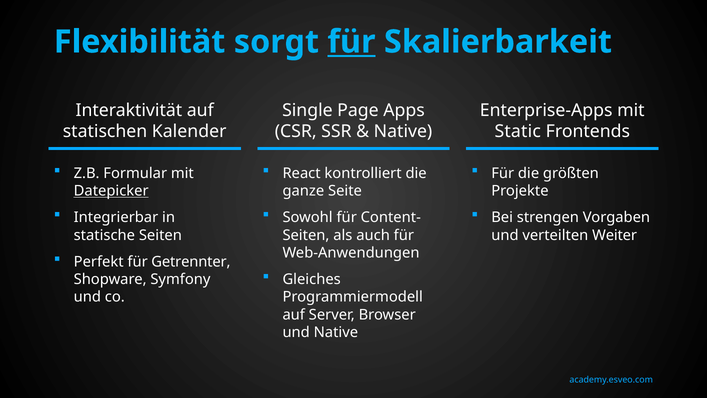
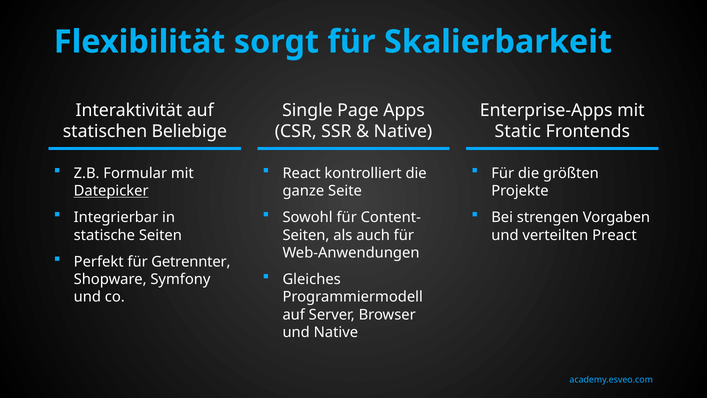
für underline: present -> none (351, 42)
Kalender: Kalender -> Beliebige (189, 131)
Weiter: Weiter -> Preact (614, 235)
